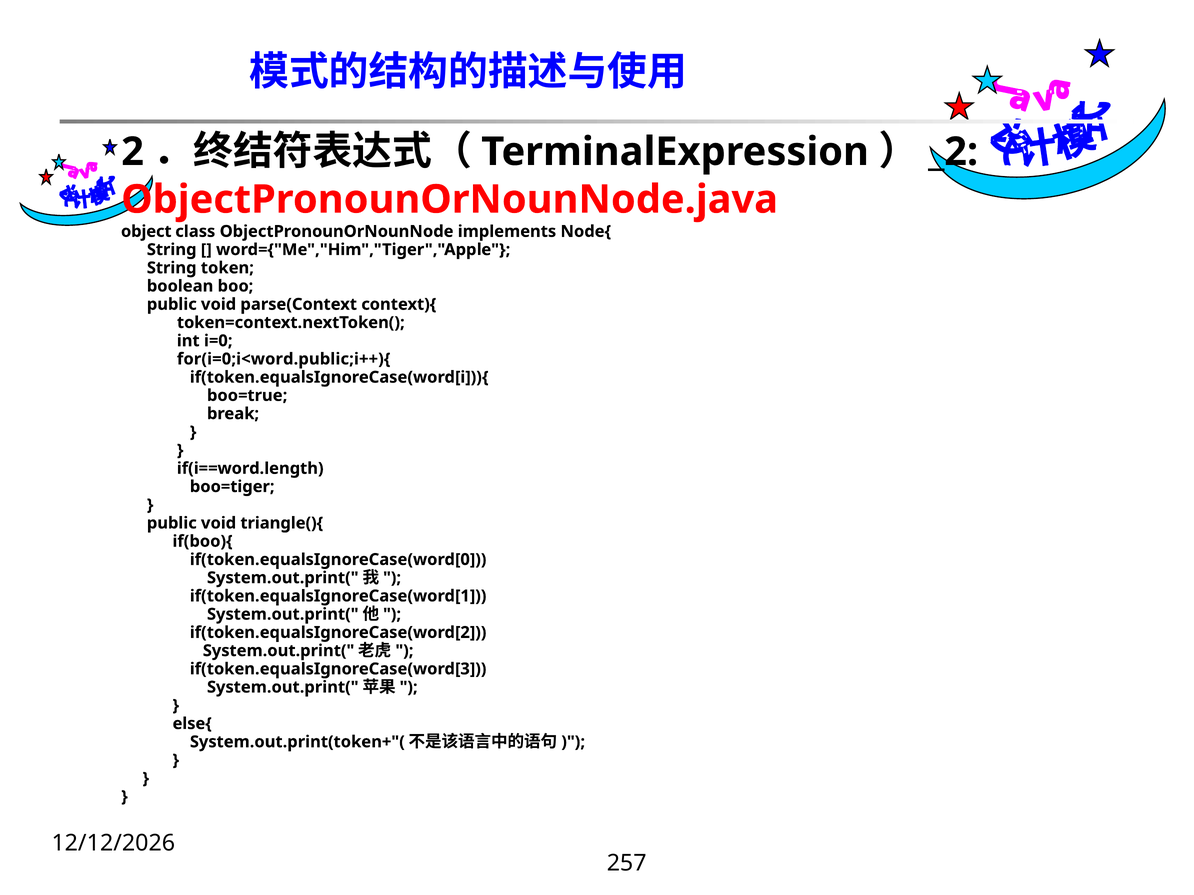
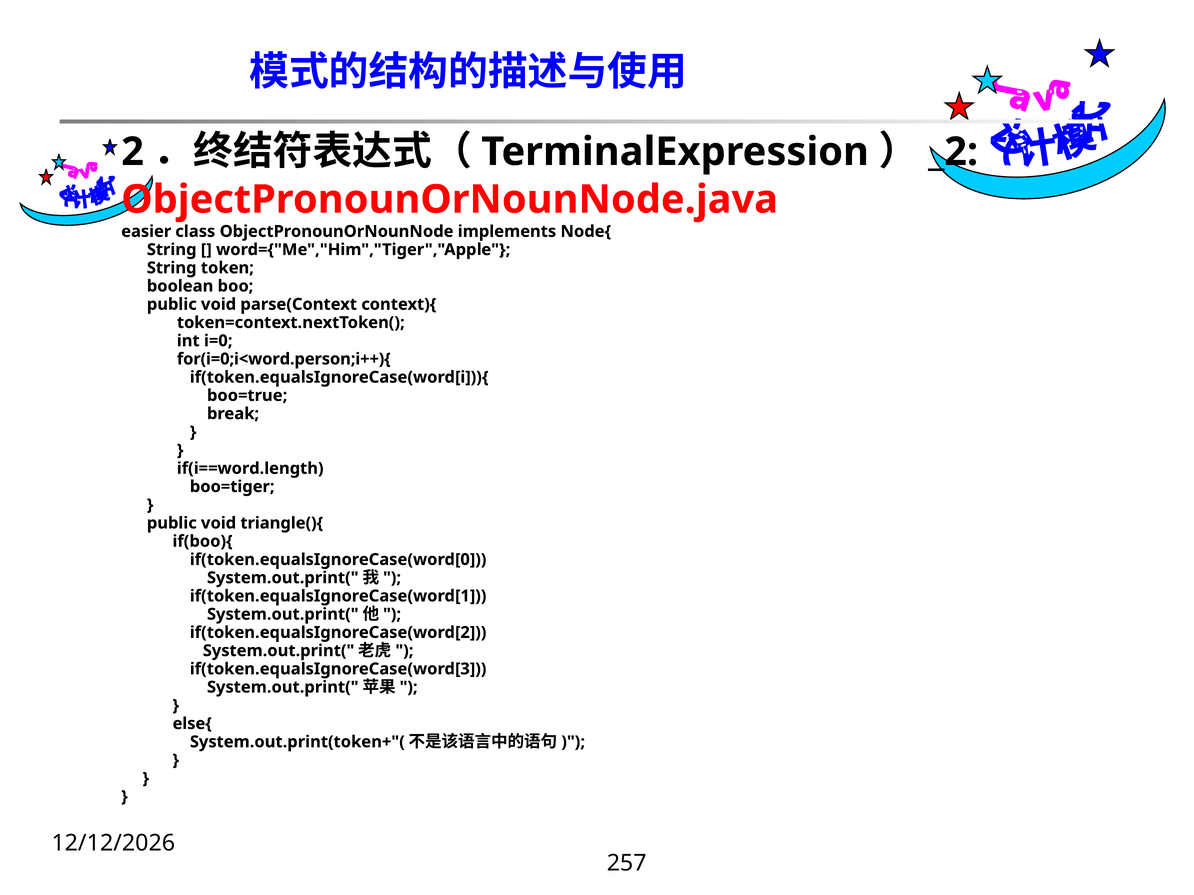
object: object -> easier (146, 232)
for(i=0;i<word.public;i++){: for(i=0;i<word.public;i++){ -> for(i=0;i<word.person;i++){ (284, 359)
